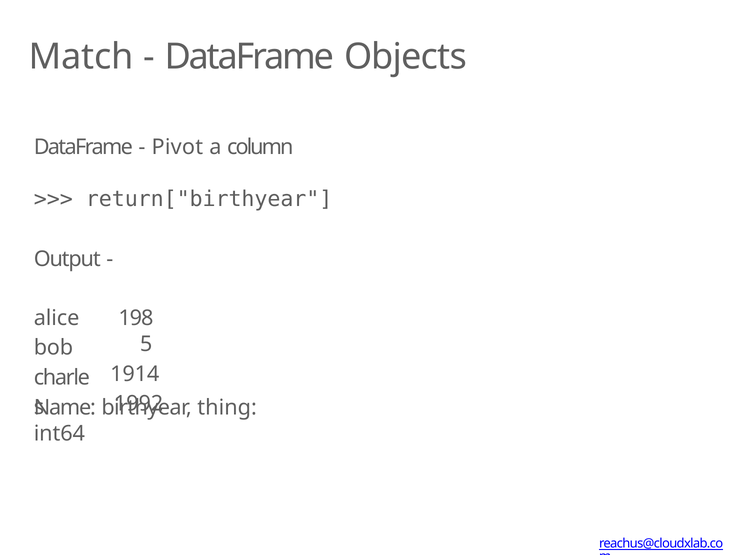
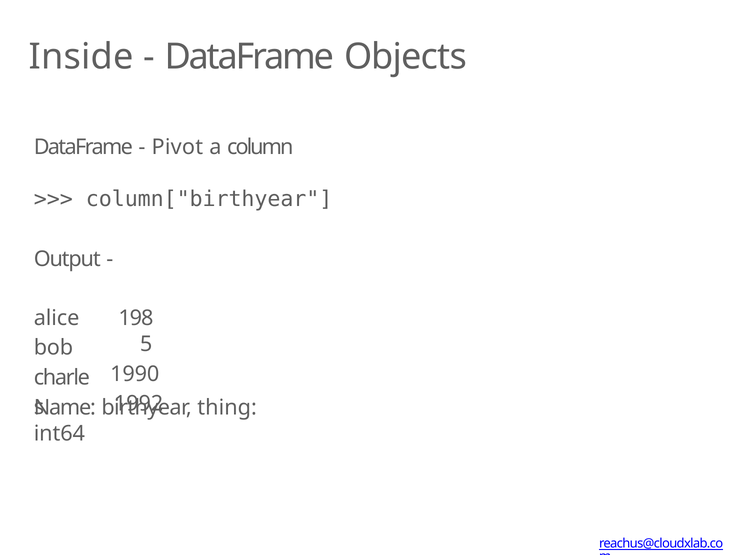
Match: Match -> Inside (81, 57)
return["birthyear: return["birthyear -> column["birthyear (209, 199)
1914: 1914 -> 1990 (135, 374)
